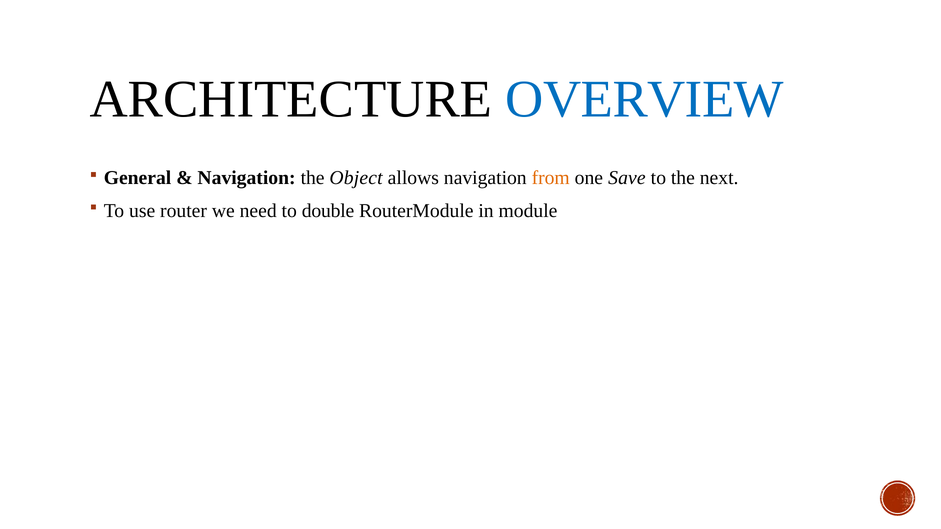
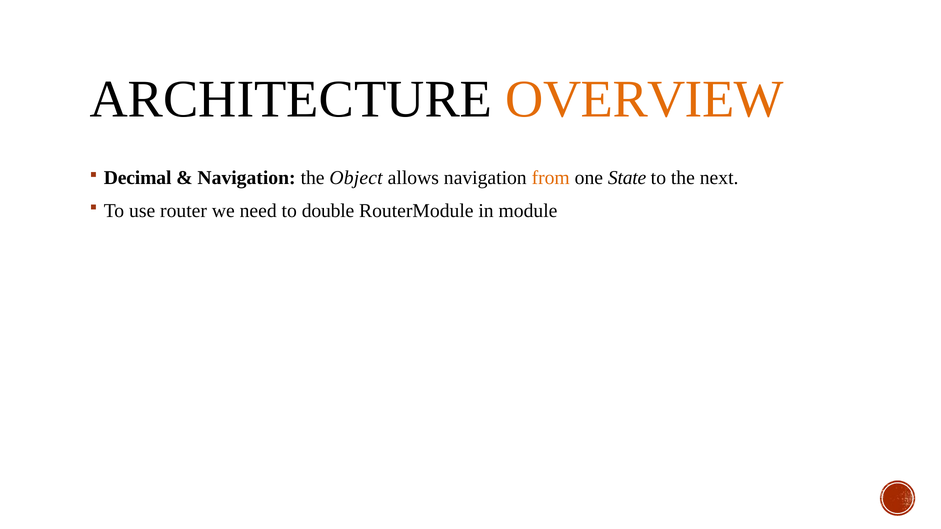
OVERVIEW colour: blue -> orange (645, 99)
General: General -> Decimal (138, 178)
Save: Save -> State (627, 178)
